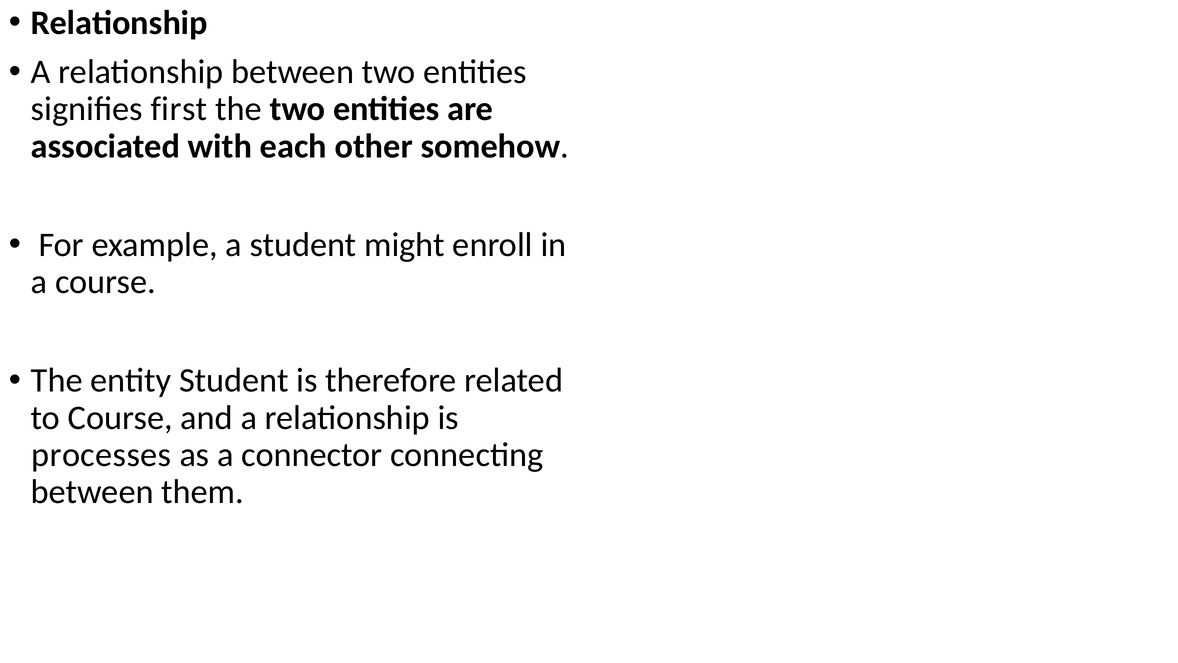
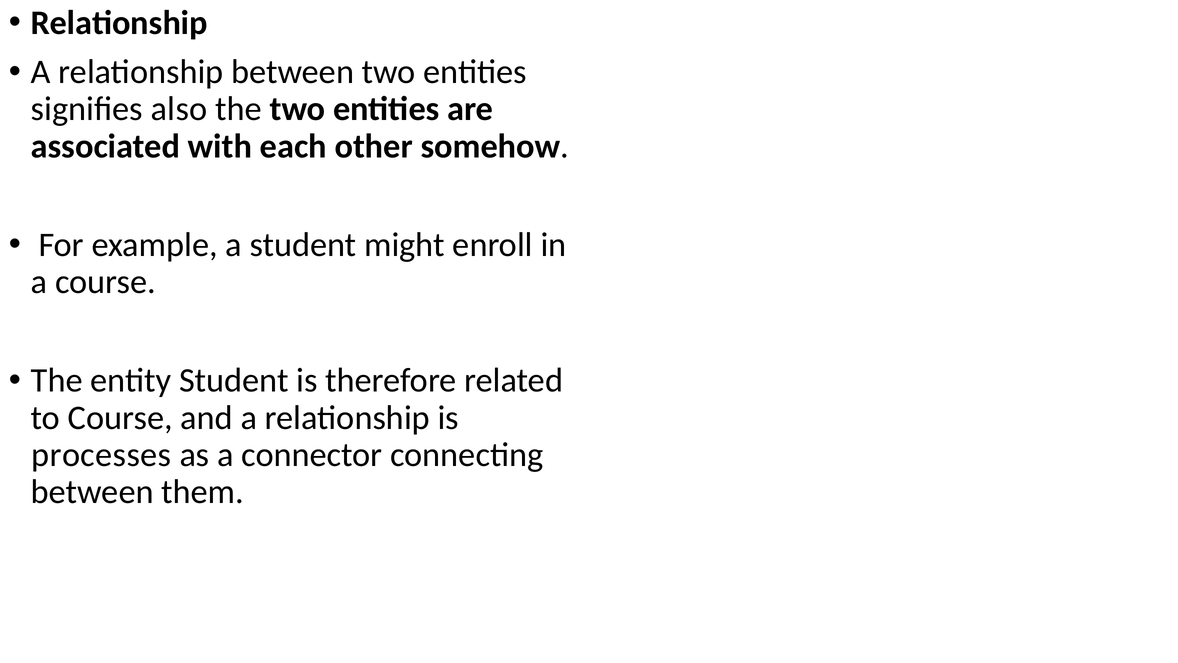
first: first -> also (179, 109)
